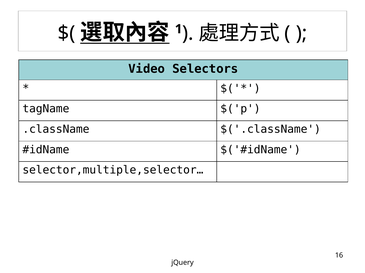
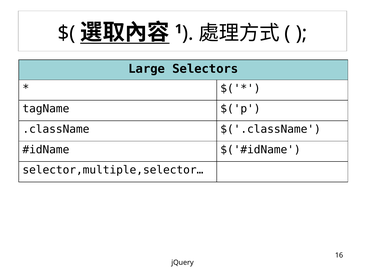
Video: Video -> Large (147, 69)
